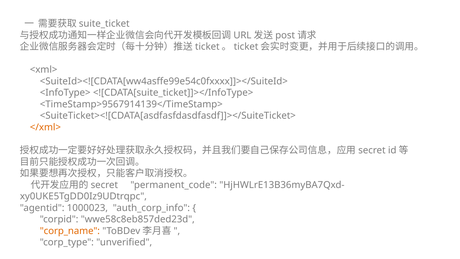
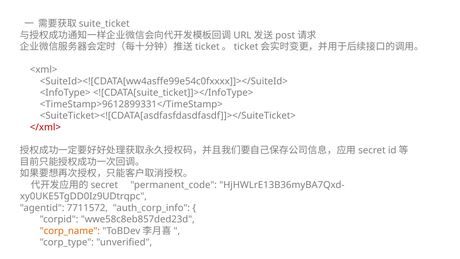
<TimeStamp>9567914139</TimeStamp>: <TimeStamp>9567914139</TimeStamp> -> <TimeStamp>9612899331</TimeStamp> (131, 104)
</xml> colour: orange -> red (45, 127)
1000023: 1000023 -> 7711572 (87, 208)
